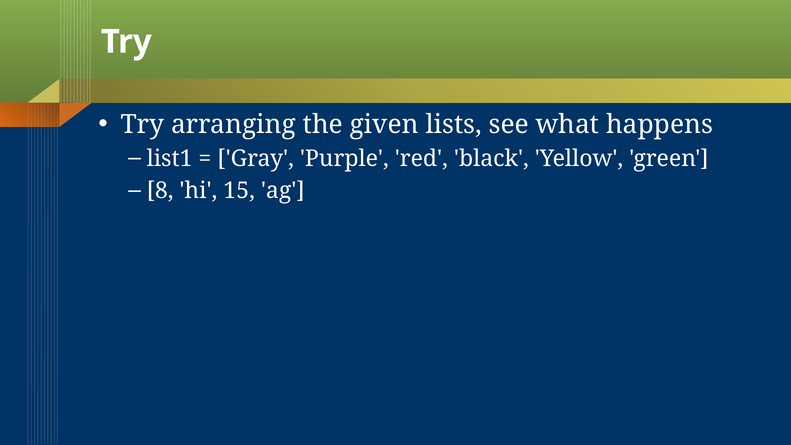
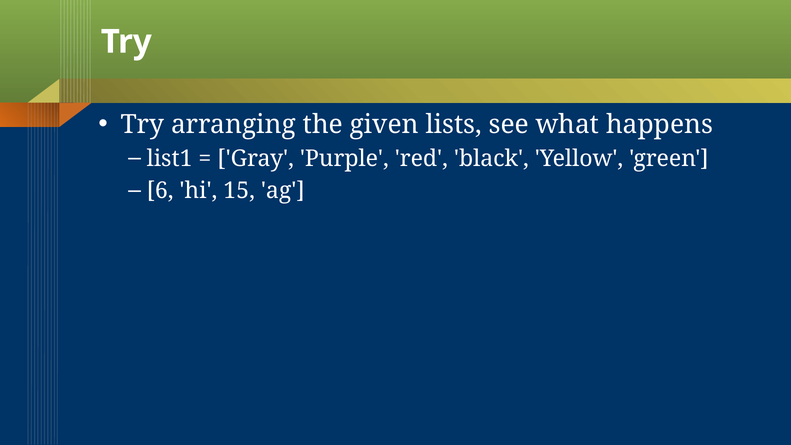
8: 8 -> 6 (160, 191)
